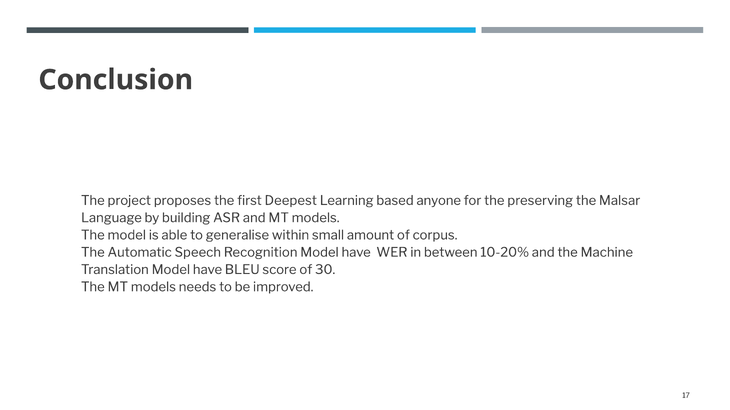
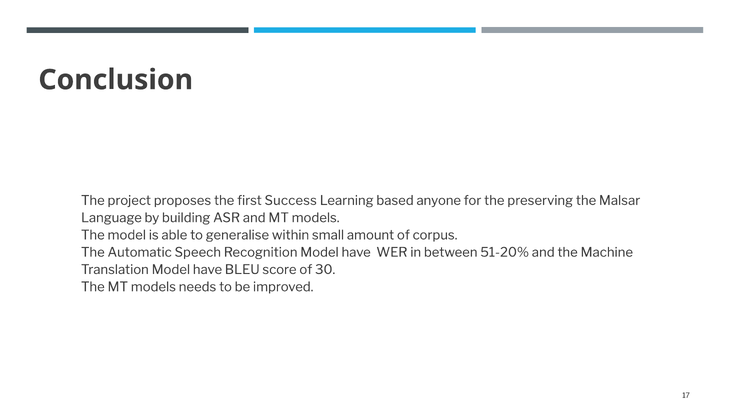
Deepest: Deepest -> Success (291, 201)
10-20%: 10-20% -> 51-20% (505, 253)
